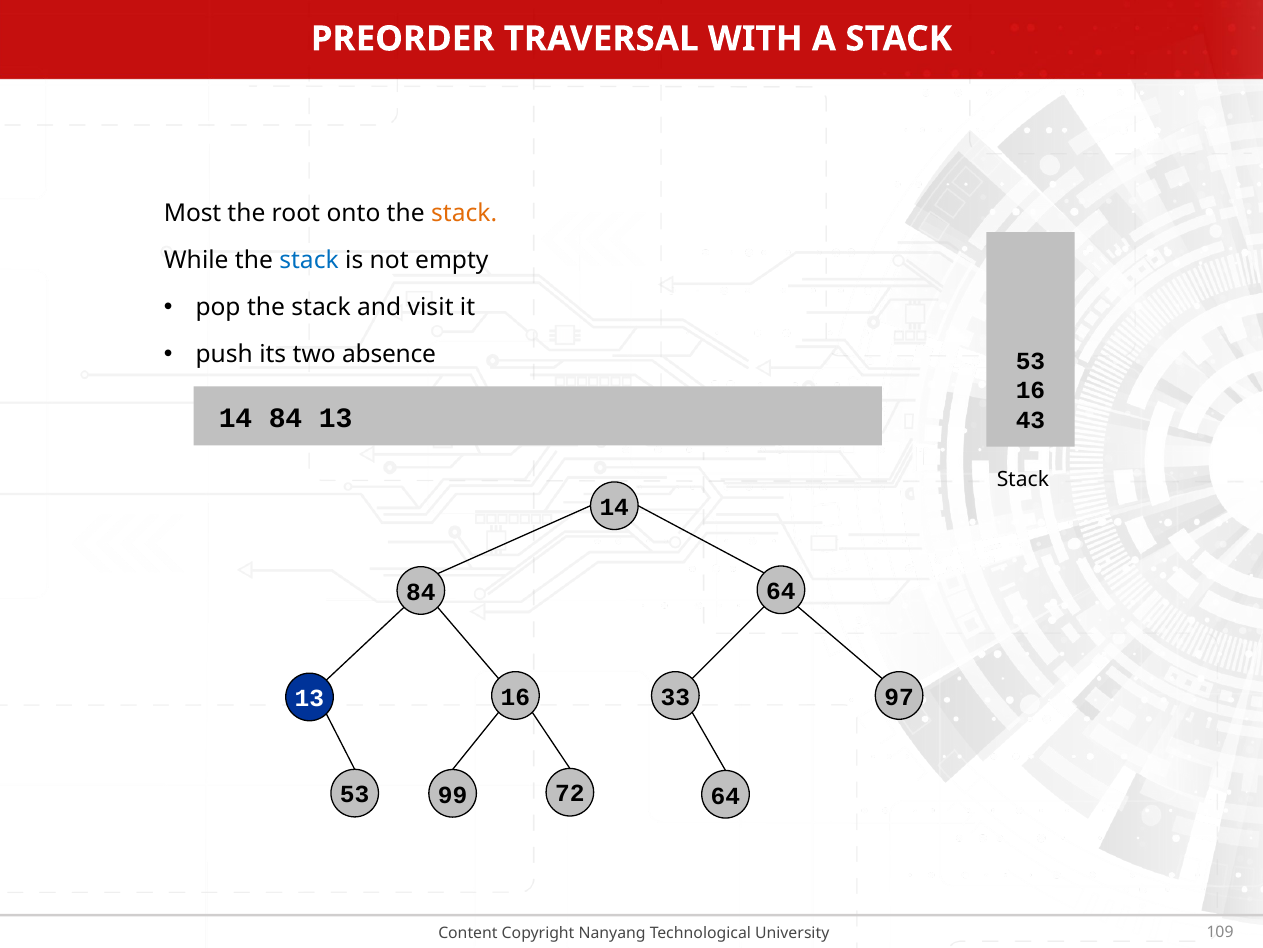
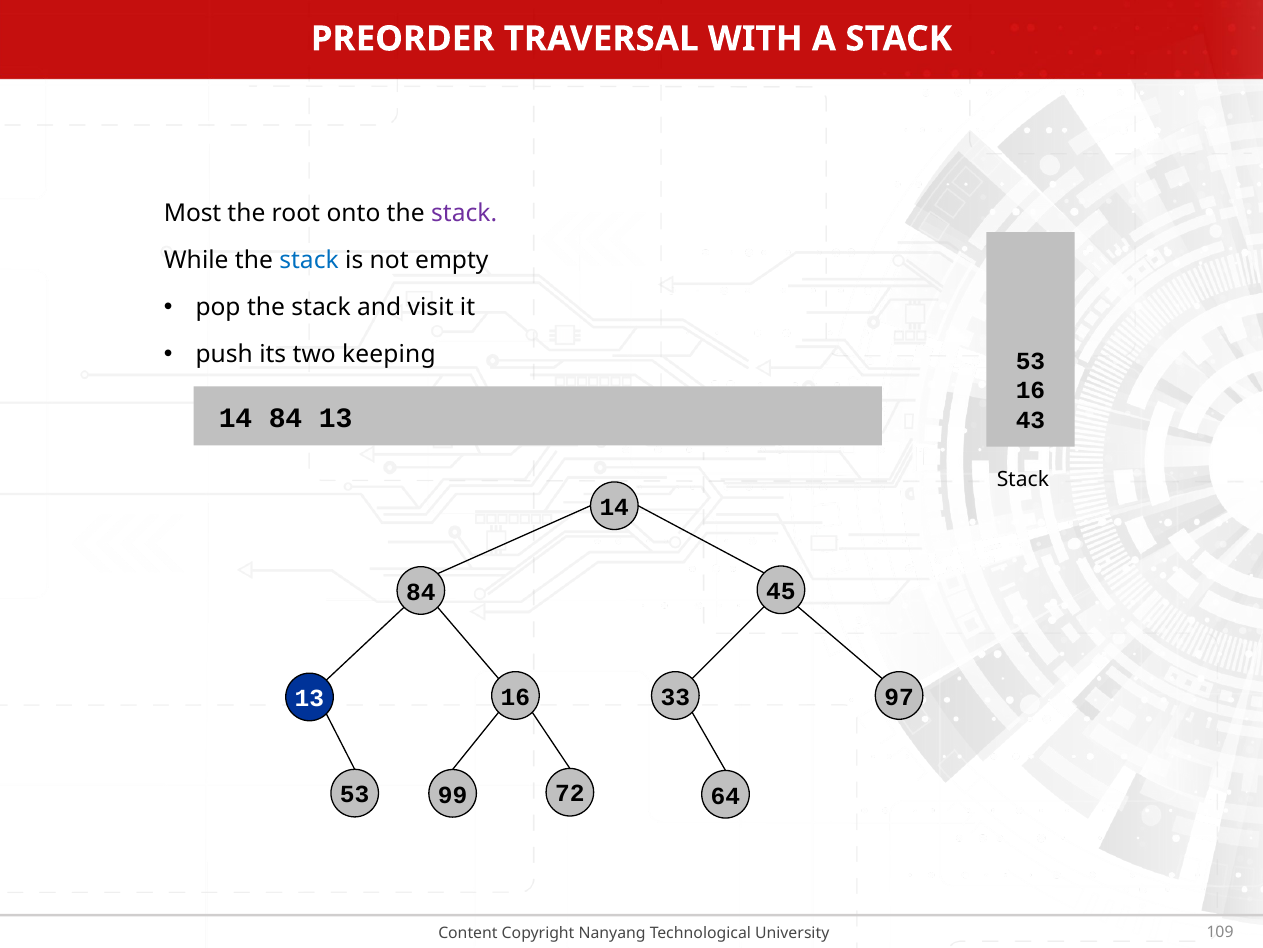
stack colour: orange -> purple (464, 213)
absence: absence -> keeping (389, 354)
84 64: 64 -> 45 (781, 591)
